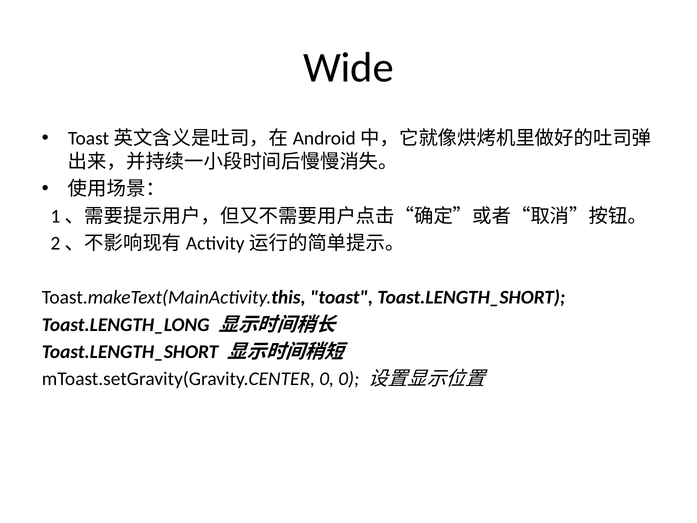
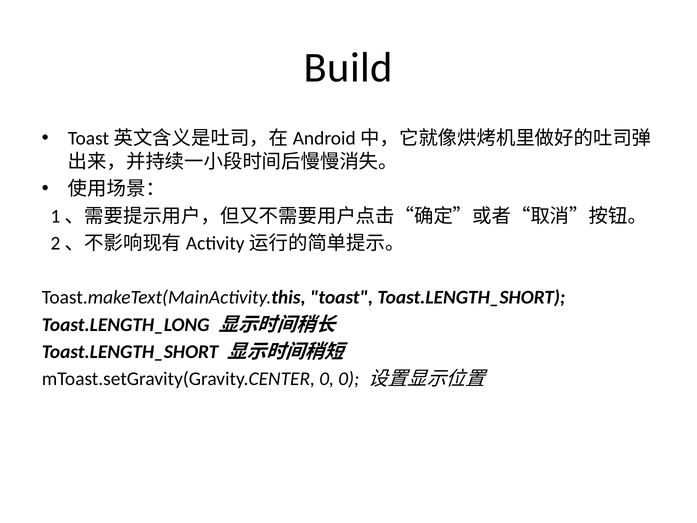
Wide: Wide -> Build (348, 67)
